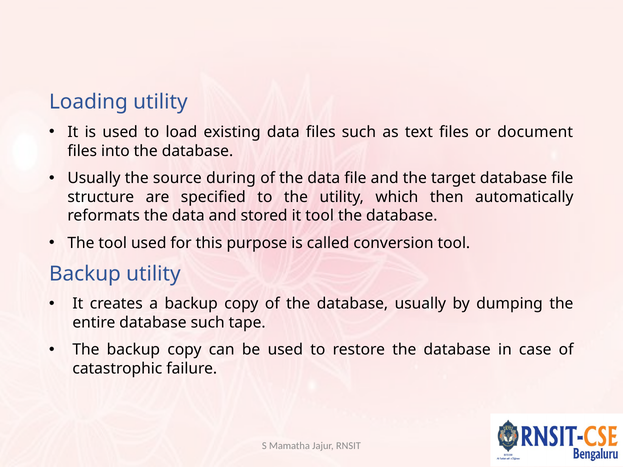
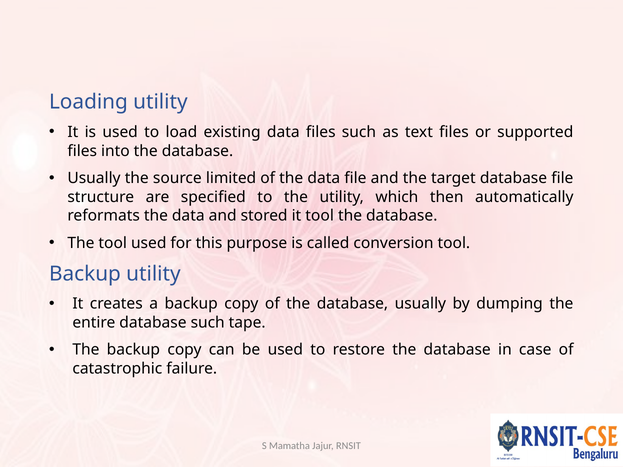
document: document -> supported (535, 132)
during: during -> limited (231, 178)
